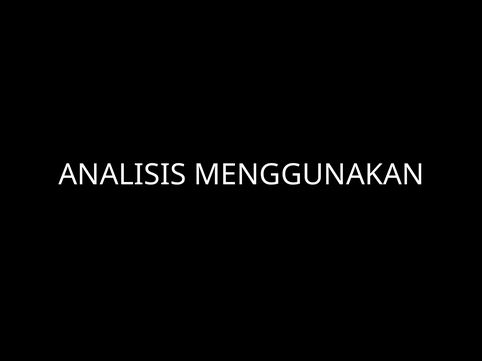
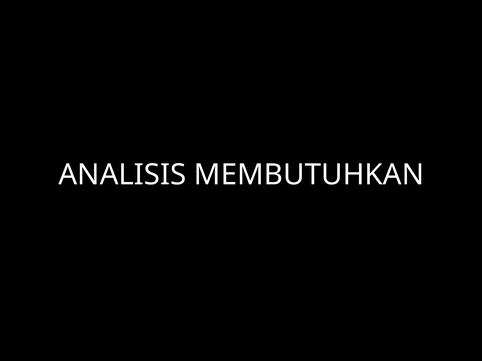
MENGGUNAKAN: MENGGUNAKAN -> MEMBUTUHKAN (309, 175)
